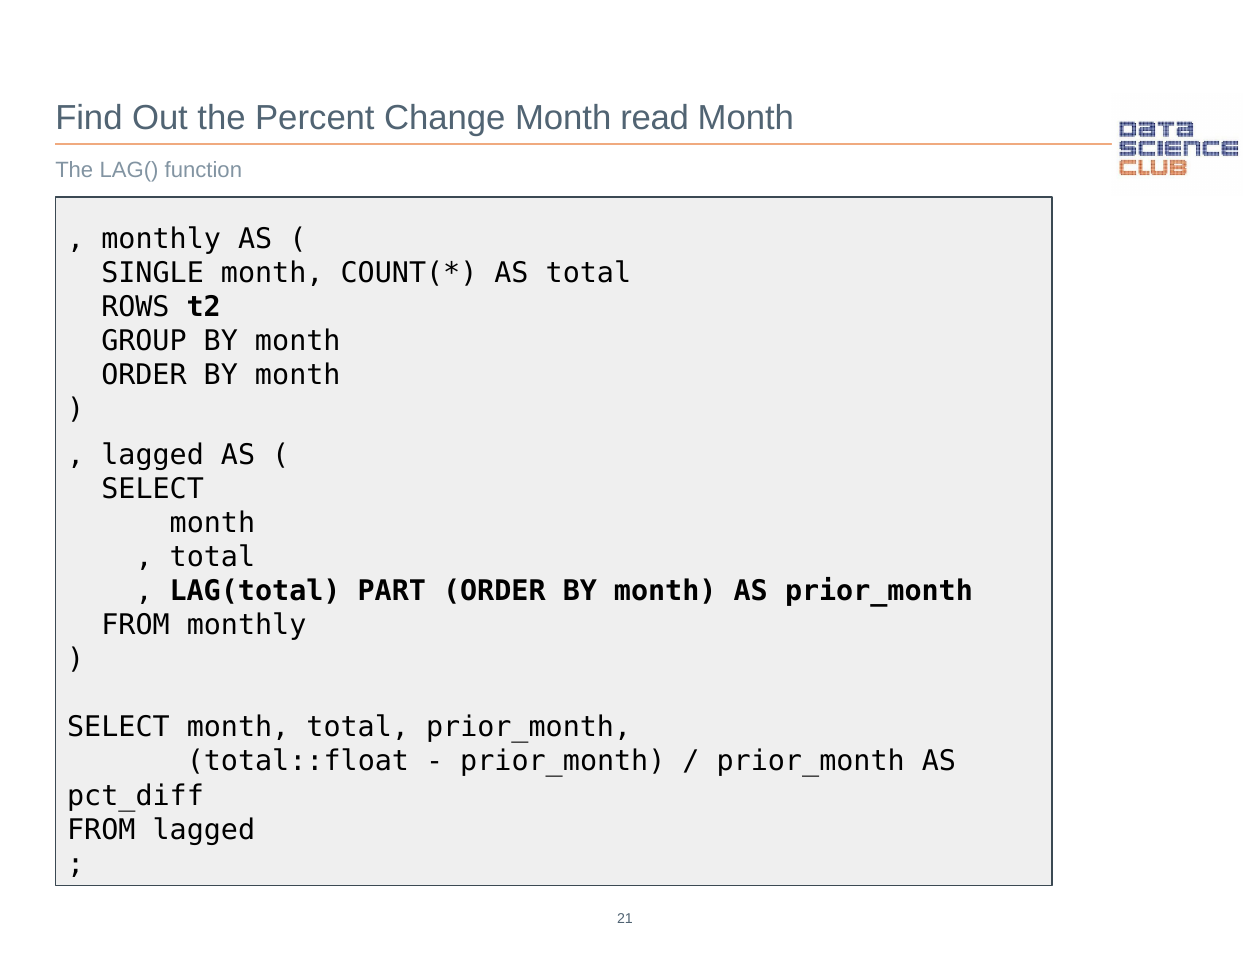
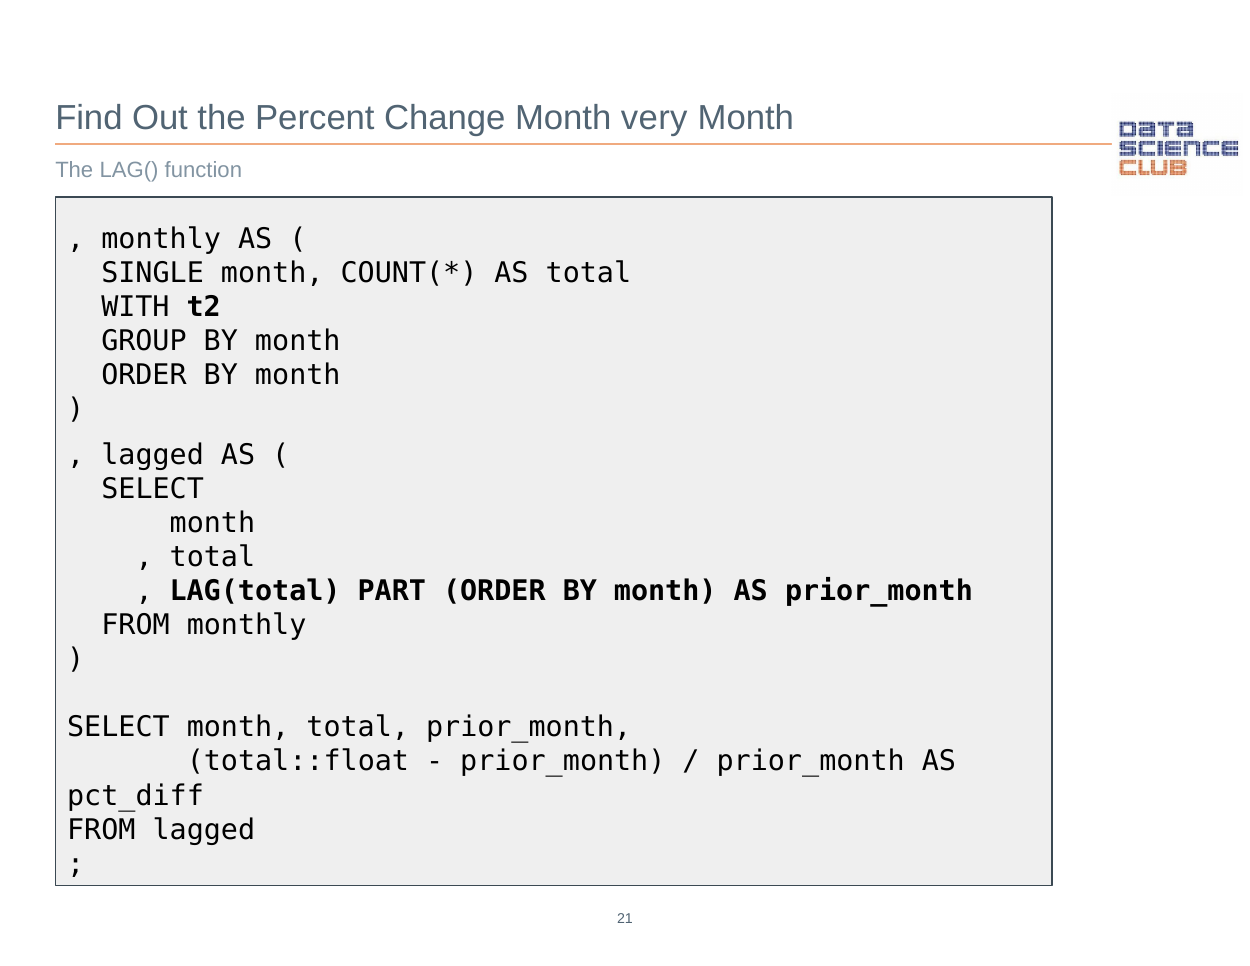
read: read -> very (654, 118)
ROWS: ROWS -> WITH (135, 307)
